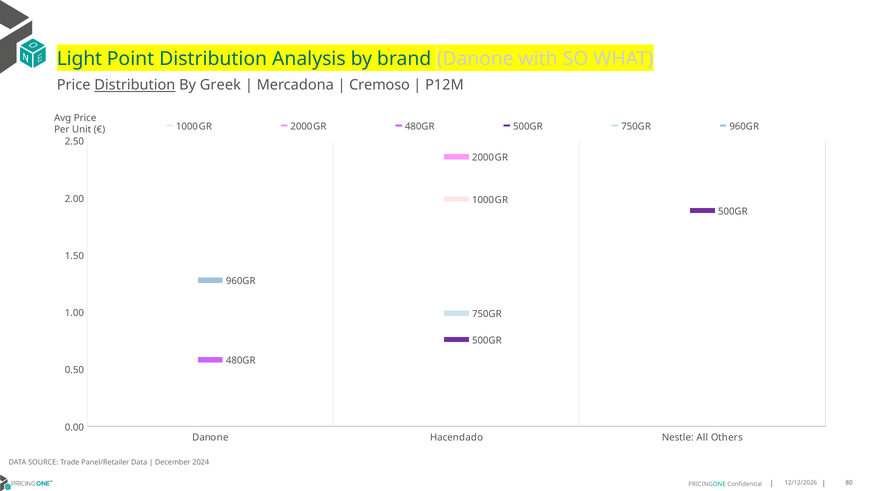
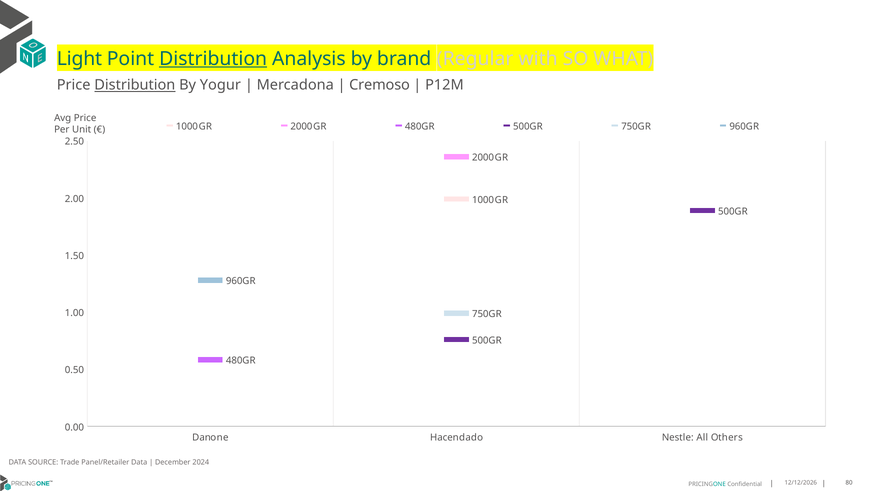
Distribution underline: none -> present (213, 59)
brand Danone: Danone -> Regular (475, 59)
Greek: Greek -> Yogur (220, 85)
